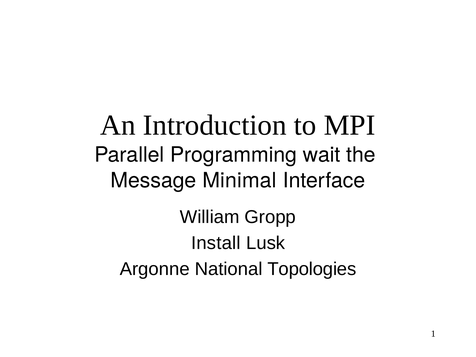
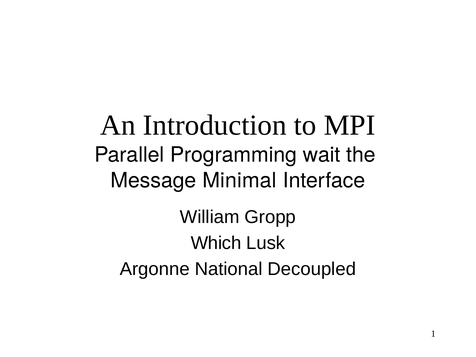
Install: Install -> Which (216, 243)
Topologies: Topologies -> Decoupled (312, 269)
